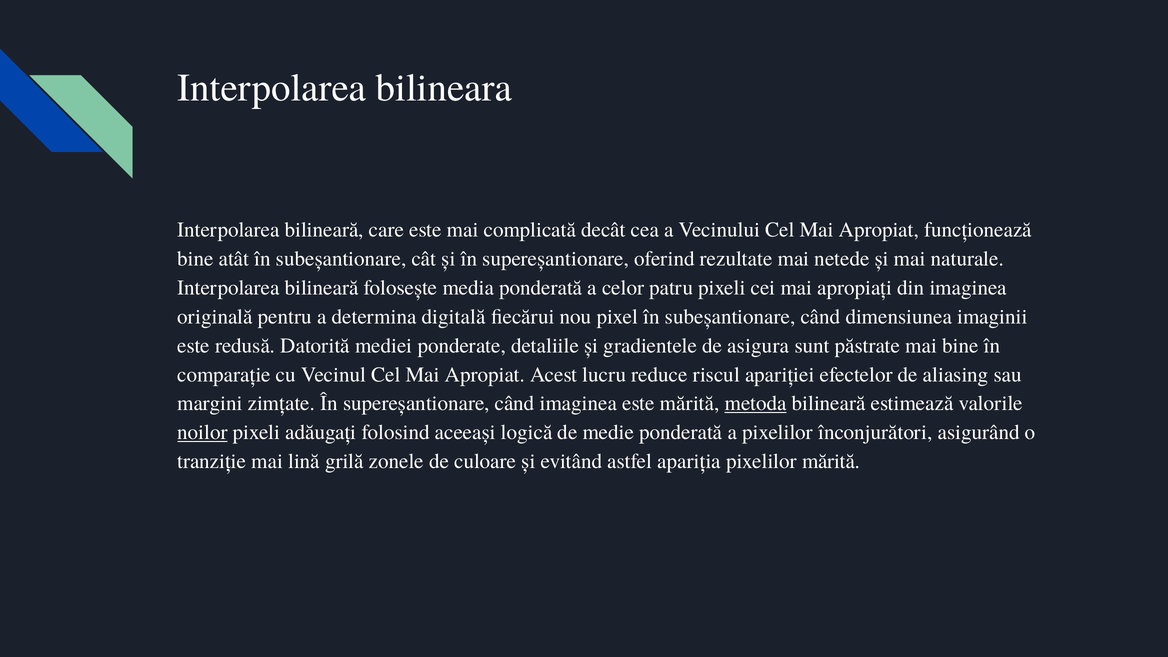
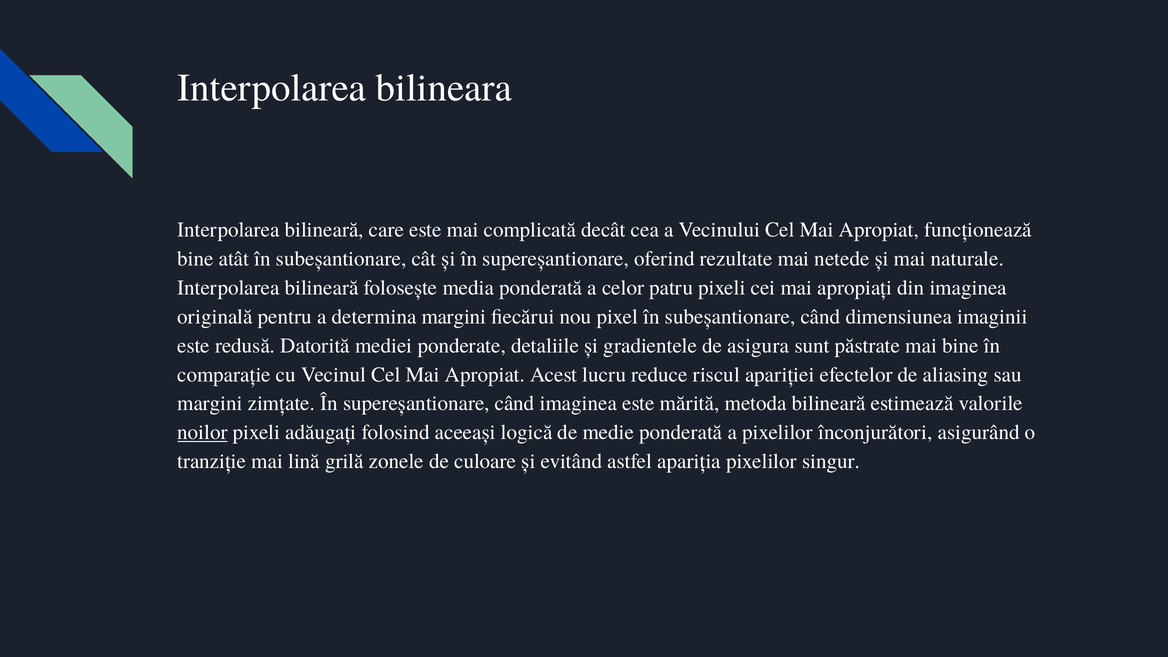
determina digitală: digitală -> margini (454, 317)
metoda underline: present -> none (756, 404)
pixelilor mărită: mărită -> singur (831, 461)
